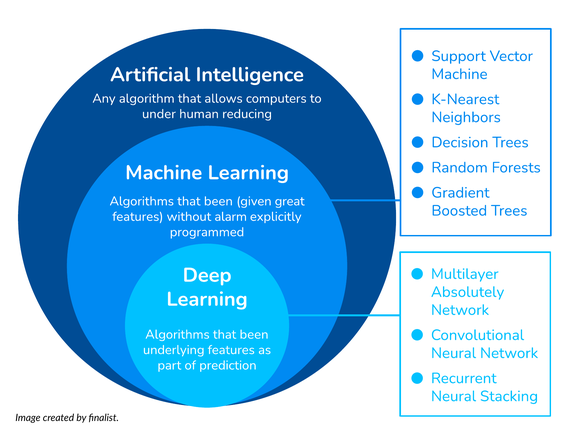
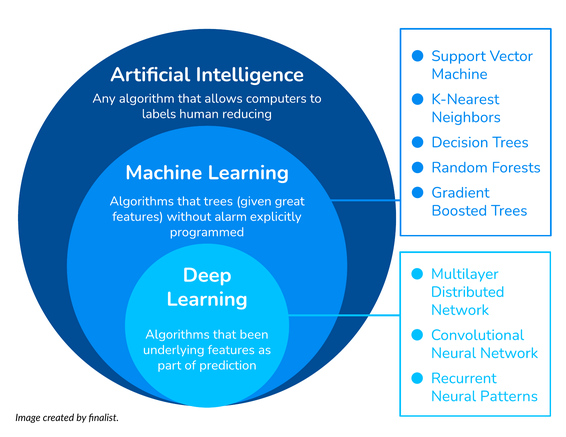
under: under -> labels (159, 114)
been: been -> trees (218, 201)
Absolutely: Absolutely -> Distributed (468, 292)
Stacking: Stacking -> Patterns (509, 397)
